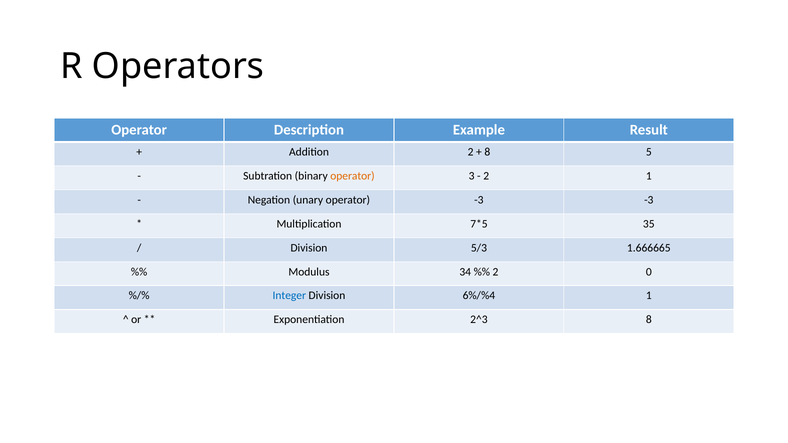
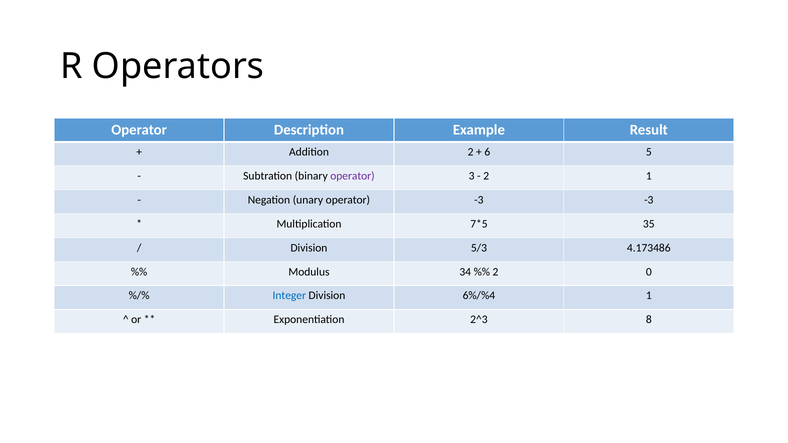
8: 8 -> 6 (487, 152)
operator colour: orange -> purple (353, 176)
1.666665: 1.666665 -> 4.173486 (649, 248)
